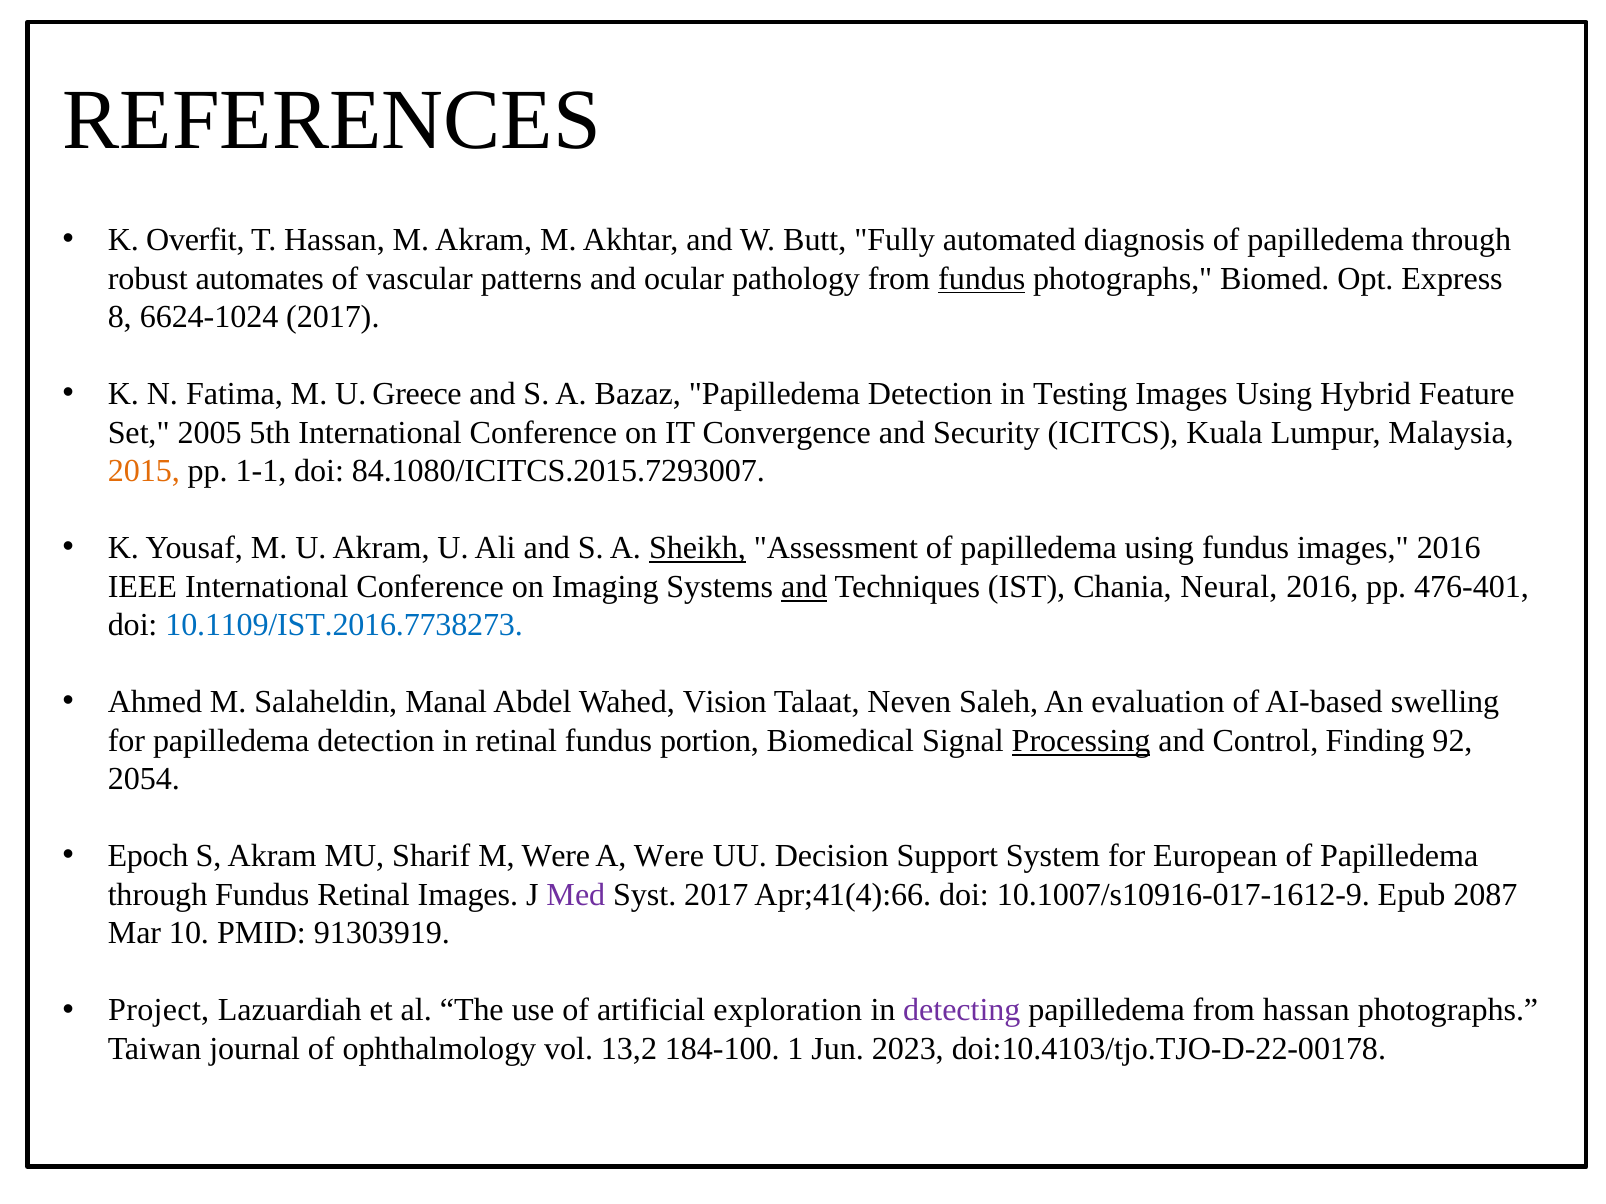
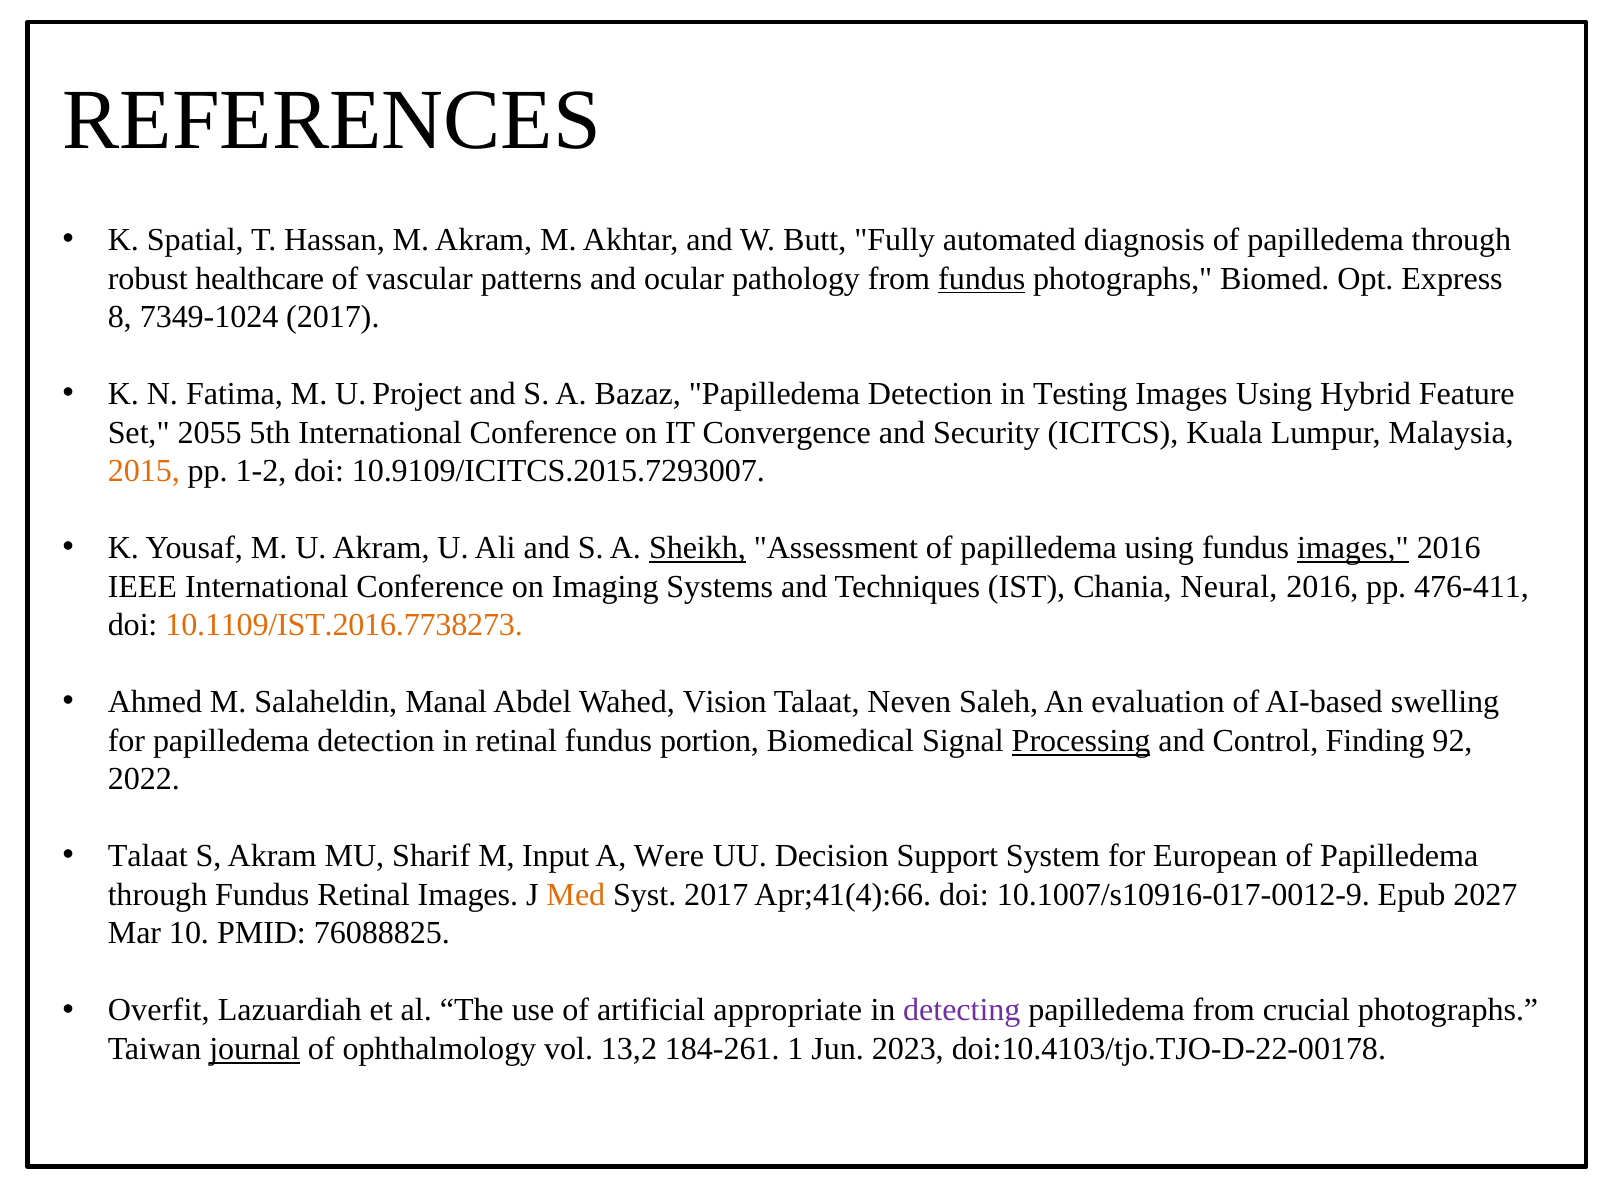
Overfit: Overfit -> Spatial (195, 240)
automates: automates -> healthcare (260, 279)
6624-1024: 6624-1024 -> 7349-1024 (209, 317)
Greece: Greece -> Project (417, 394)
2005: 2005 -> 2055 (210, 433)
1-1: 1-1 -> 1-2 (261, 471)
84.1080/ICITCS.2015.7293007: 84.1080/ICITCS.2015.7293007 -> 10.9109/ICITCS.2015.7293007 (558, 471)
images underline: none -> present (1353, 549)
and underline: present -> none (804, 587)
476-401: 476-401 -> 476-411 (1472, 587)
10.1109/IST.2016.7738273 colour: blue -> orange (344, 626)
2054: 2054 -> 2022 (144, 780)
Epoch: Epoch -> Talaat (148, 857)
M Were: Were -> Input (556, 857)
Med colour: purple -> orange (576, 895)
10.1007/s10916-017-1612-9: 10.1007/s10916-017-1612-9 -> 10.1007/s10916-017-0012-9 (1183, 895)
2087: 2087 -> 2027 (1485, 895)
91303919: 91303919 -> 76088825 (382, 934)
Project: Project -> Overfit (159, 1011)
exploration: exploration -> appropriate (788, 1011)
from hassan: hassan -> crucial (1306, 1011)
journal underline: none -> present (255, 1049)
184-100: 184-100 -> 184-261 (722, 1049)
